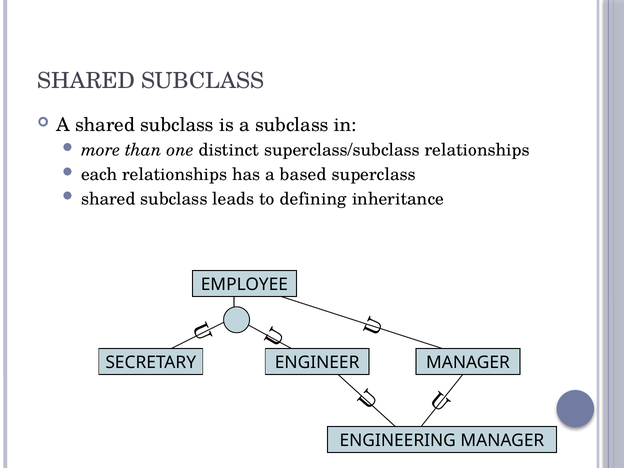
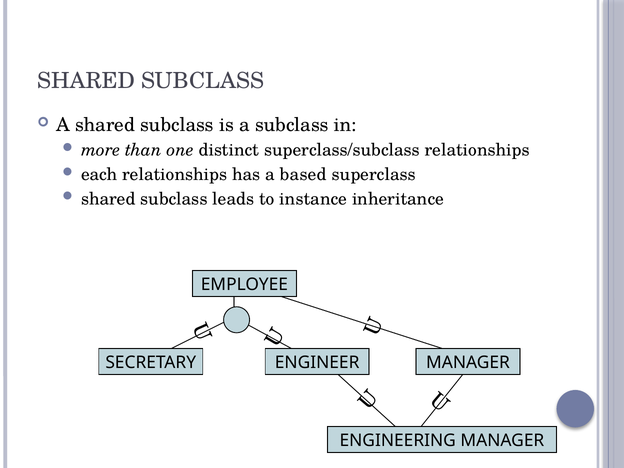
defining: defining -> instance (313, 199)
